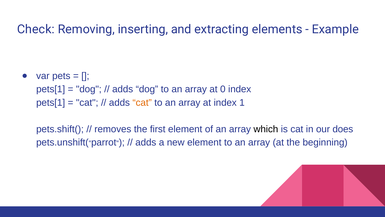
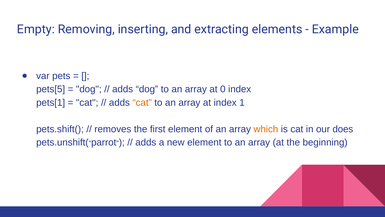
Check: Check -> Empty (36, 29)
pets[1: pets[1 -> pets[5 (51, 89)
which colour: black -> orange (266, 129)
